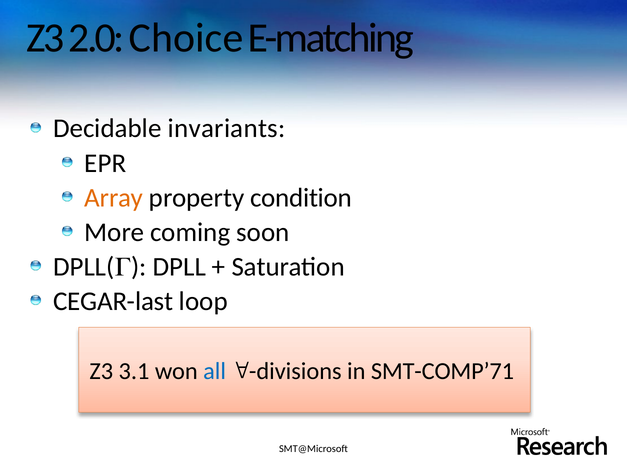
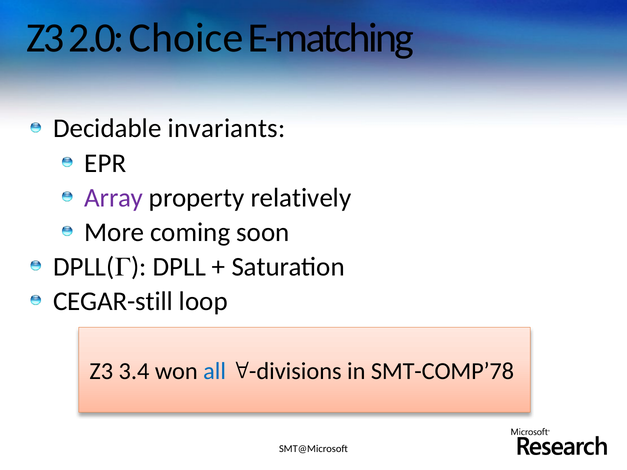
Array colour: orange -> purple (114, 198)
condition: condition -> relatively (301, 198)
CEGAR-last: CEGAR-last -> CEGAR-still (113, 302)
3.1: 3.1 -> 3.4 (134, 372)
SMT-COMP’71: SMT-COMP’71 -> SMT-COMP’78 (442, 372)
